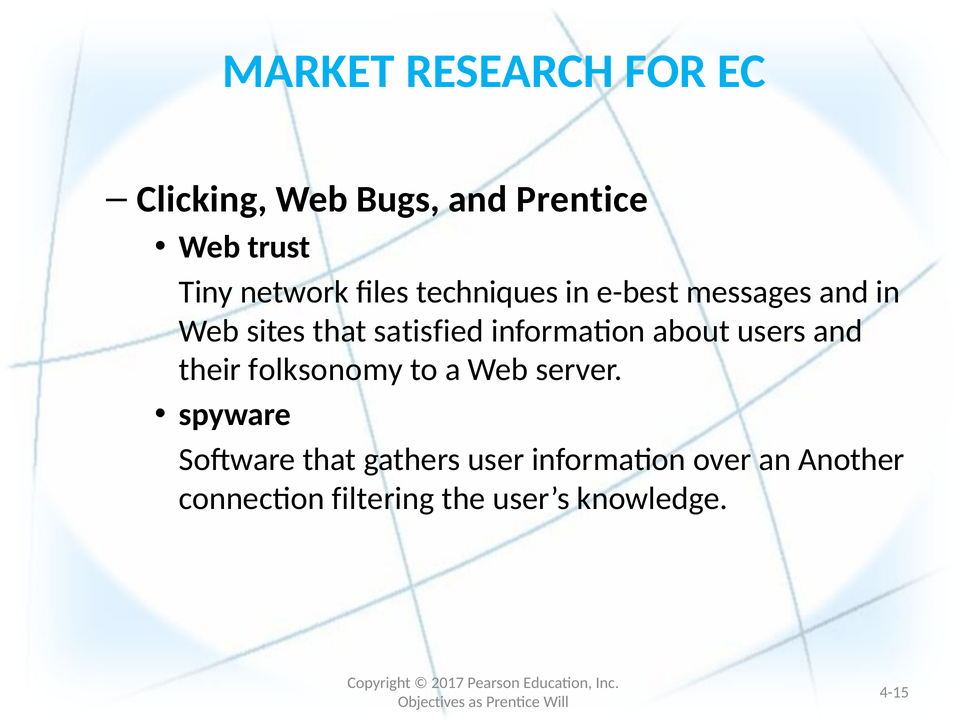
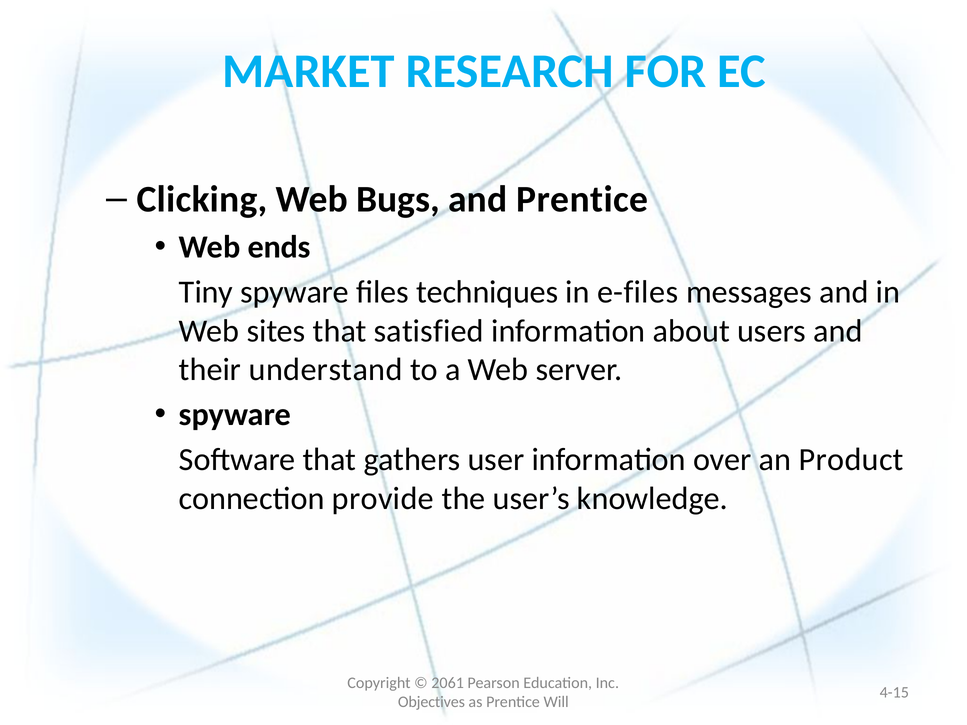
trust: trust -> ends (279, 247)
Tiny network: network -> spyware (295, 292)
e-best: e-best -> e-files (638, 292)
folksonomy: folksonomy -> understand (326, 370)
Another: Another -> Product (851, 460)
filtering: filtering -> provide (383, 499)
2017: 2017 -> 2061 (448, 683)
